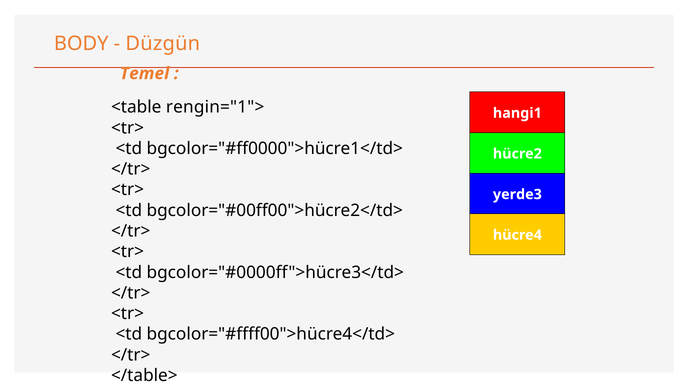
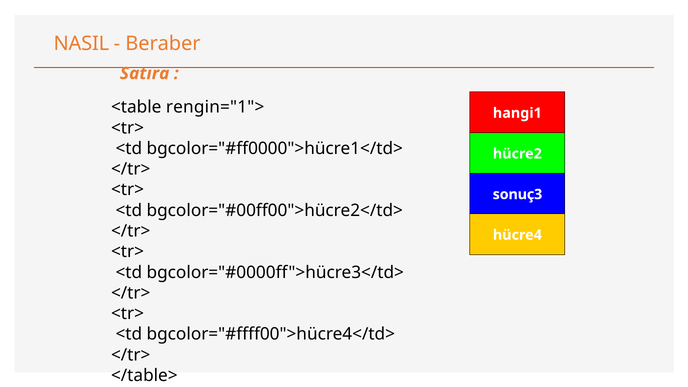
BODY: BODY -> NASIL (81, 44)
Düzgün: Düzgün -> Beraber (163, 44)
Temel: Temel -> Satıra (145, 73)
yerde3: yerde3 -> sonuç3 (517, 194)
